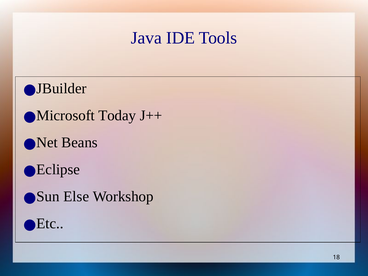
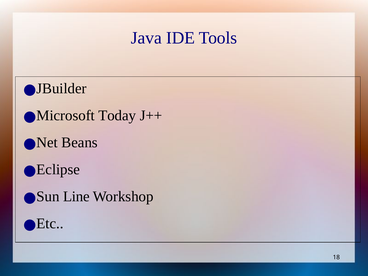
Else: Else -> Line (76, 196)
